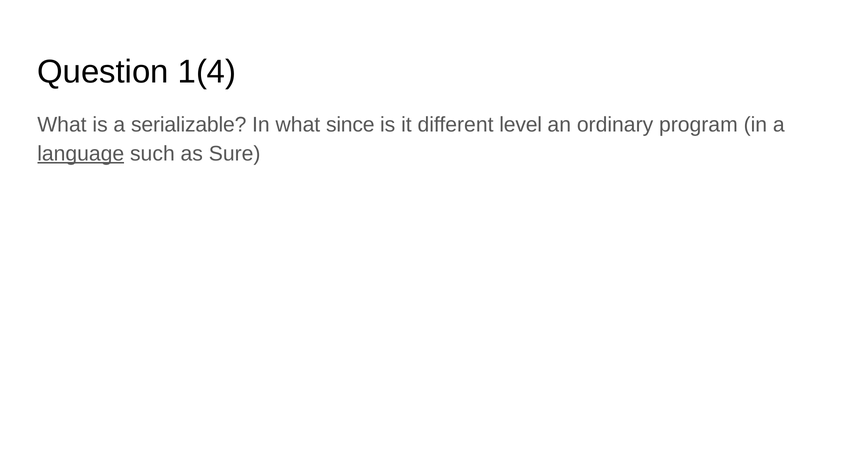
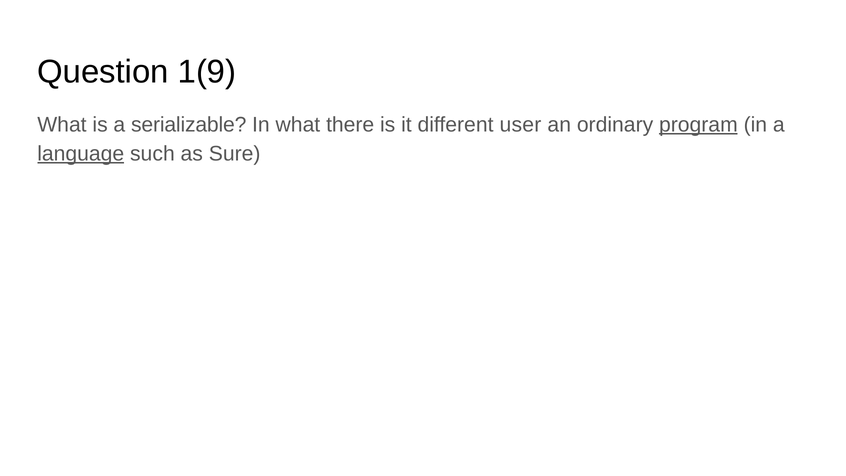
1(4: 1(4 -> 1(9 (207, 72)
since: since -> there (350, 125)
level: level -> user (520, 125)
program underline: none -> present (698, 125)
